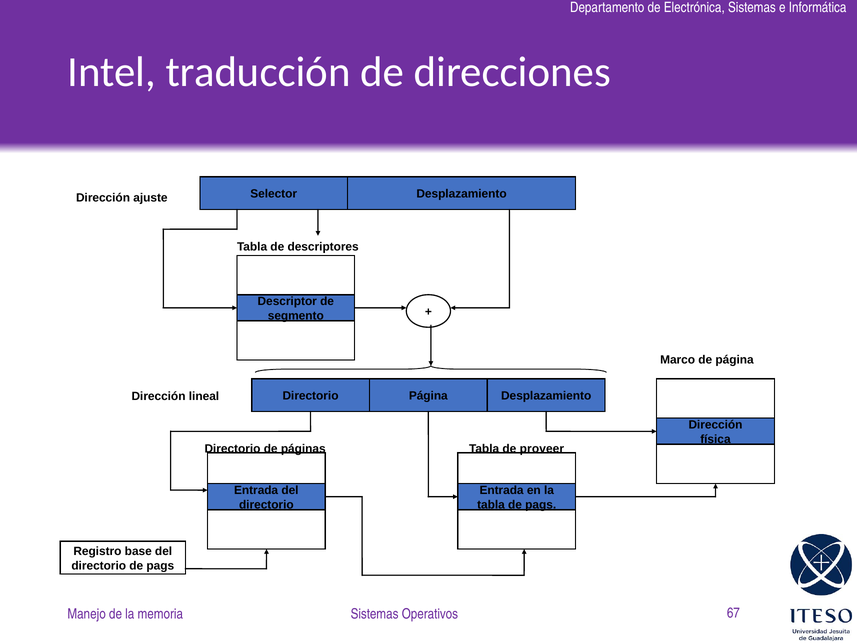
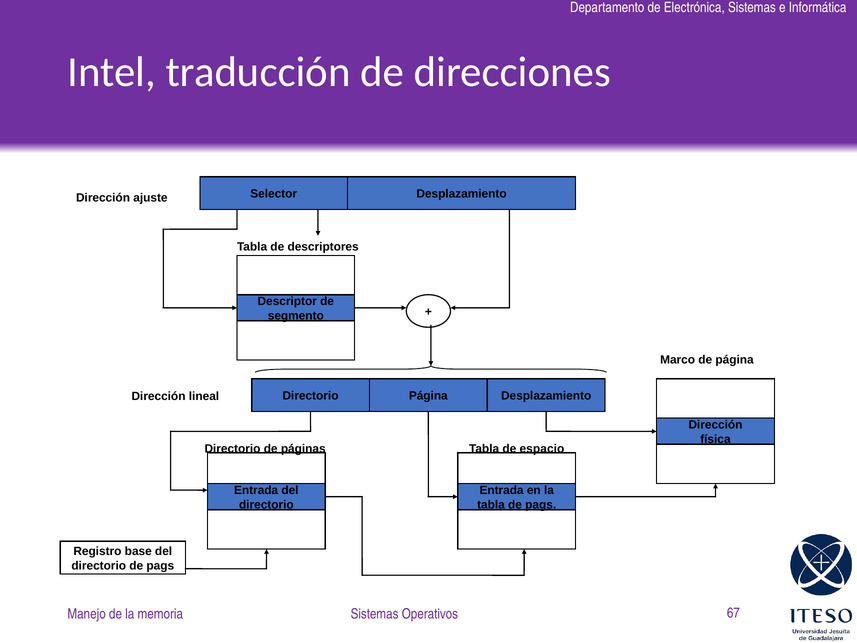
proveer: proveer -> espacio (542, 449)
